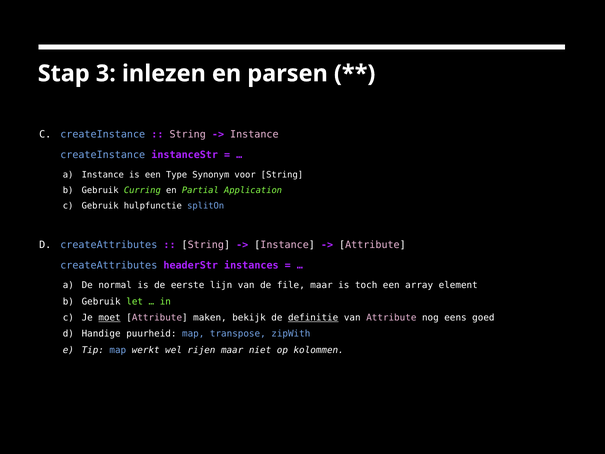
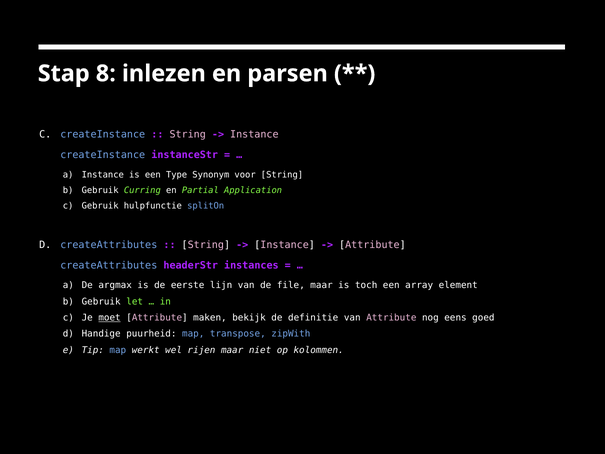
3: 3 -> 8 (106, 73)
normal: normal -> argmax (115, 285)
definitie underline: present -> none (313, 318)
